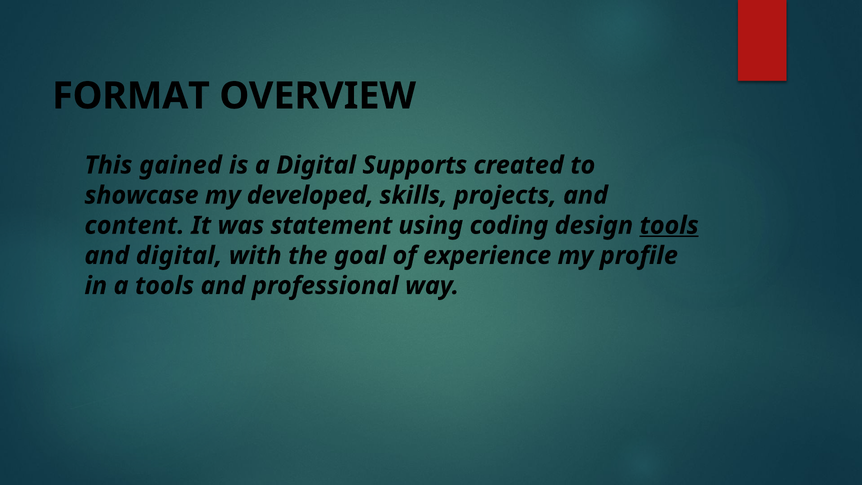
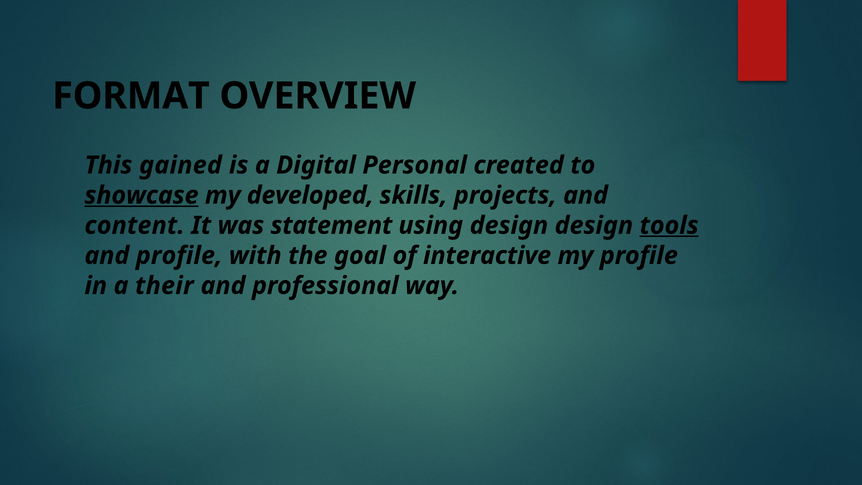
Supports: Supports -> Personal (415, 165)
showcase underline: none -> present (142, 195)
using coding: coding -> design (509, 225)
and digital: digital -> profile (179, 256)
experience: experience -> interactive (487, 256)
a tools: tools -> their (164, 286)
